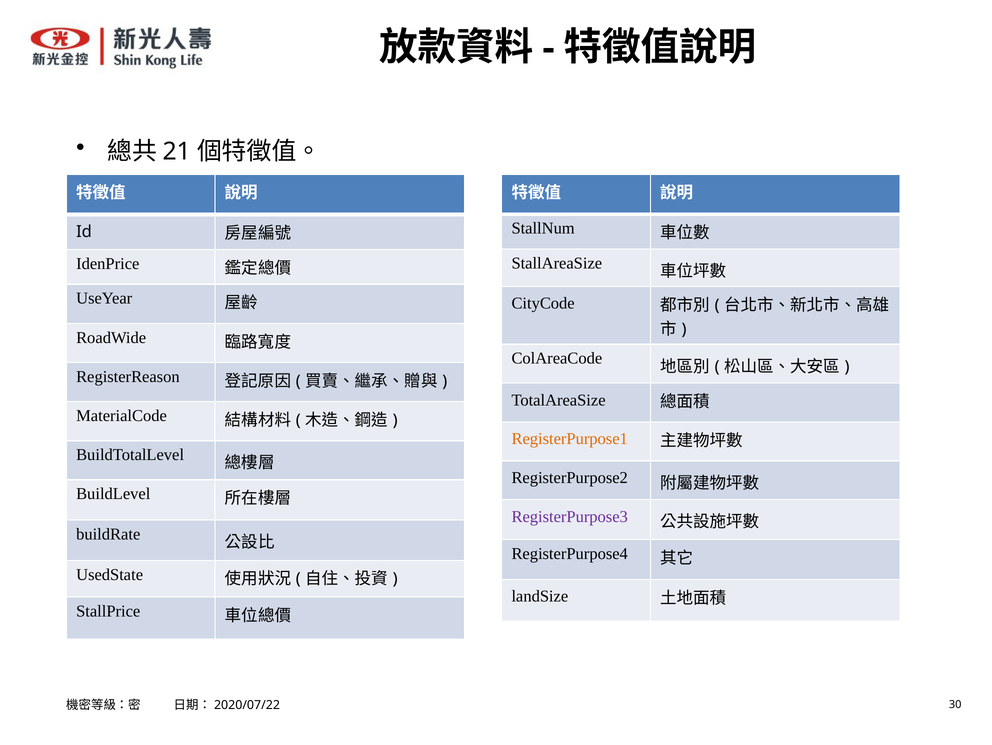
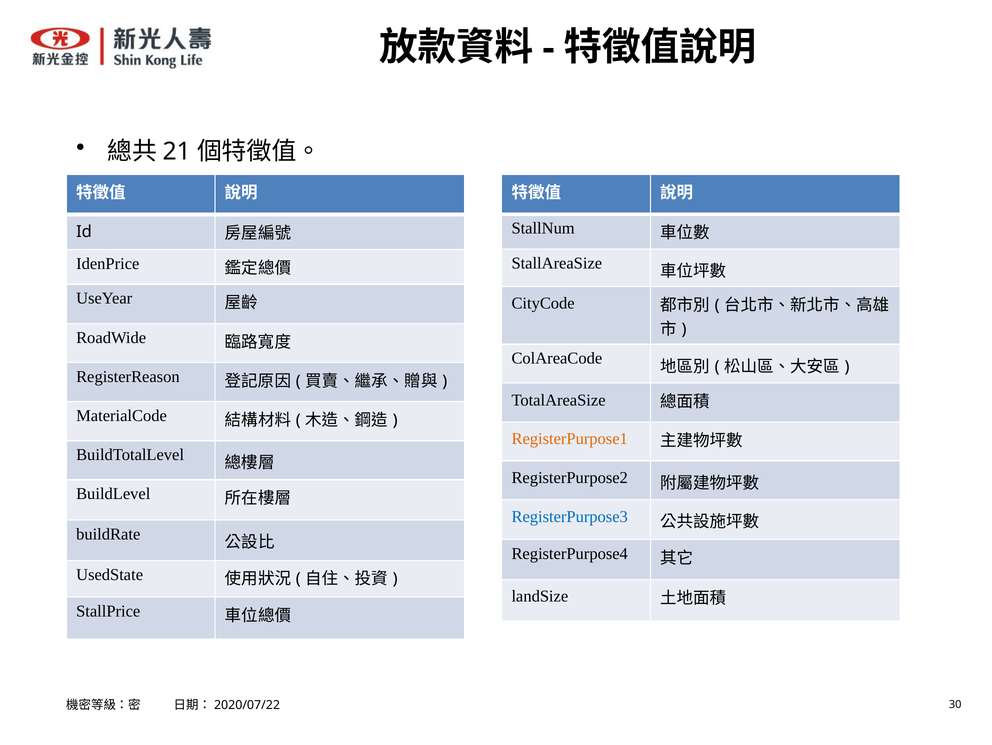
RegisterPurpose3 colour: purple -> blue (570, 516)
